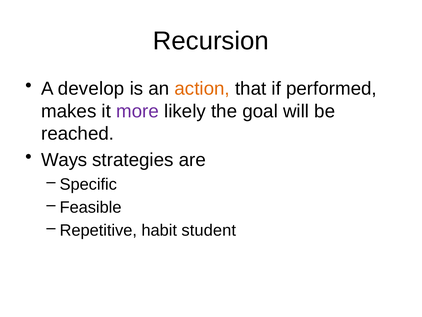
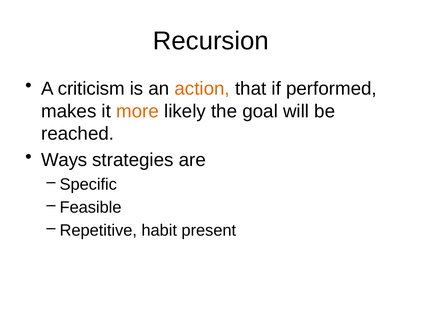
develop: develop -> criticism (91, 89)
more colour: purple -> orange (138, 111)
student: student -> present (209, 230)
